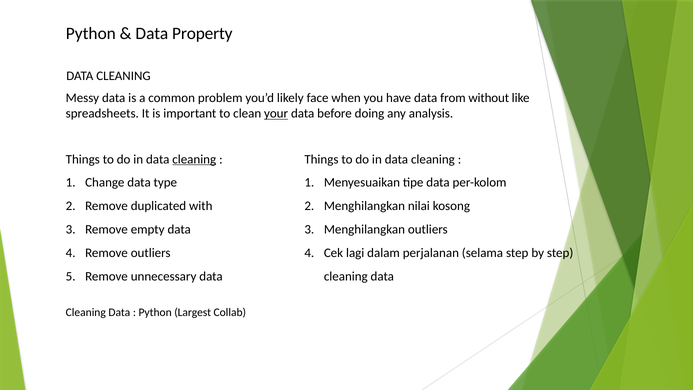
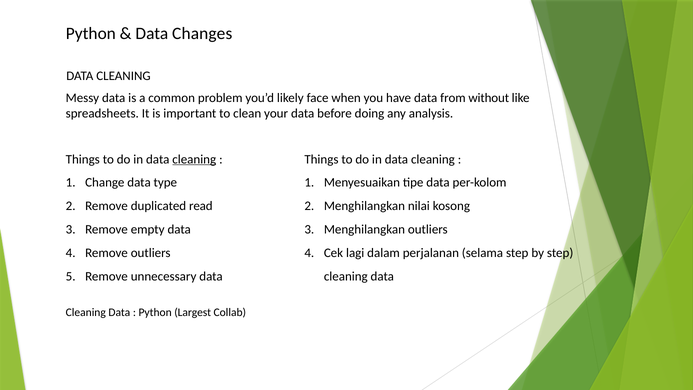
Property: Property -> Changes (202, 34)
your underline: present -> none (276, 114)
with: with -> read (201, 206)
